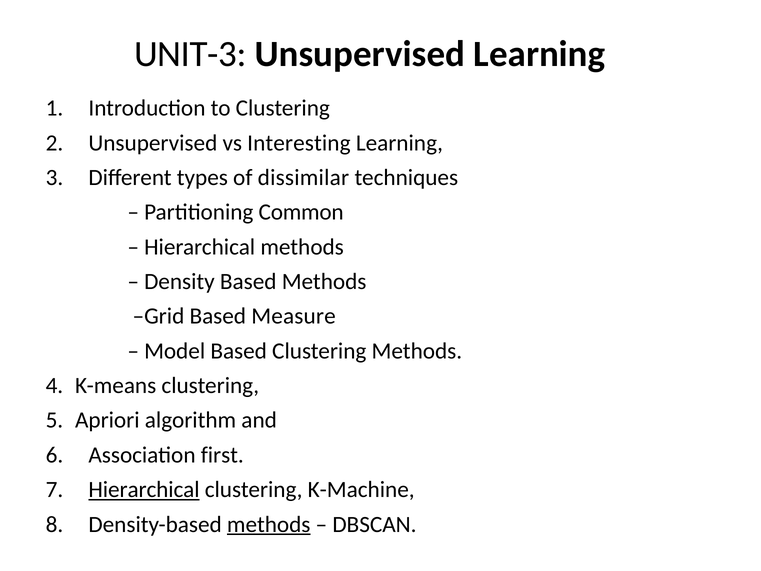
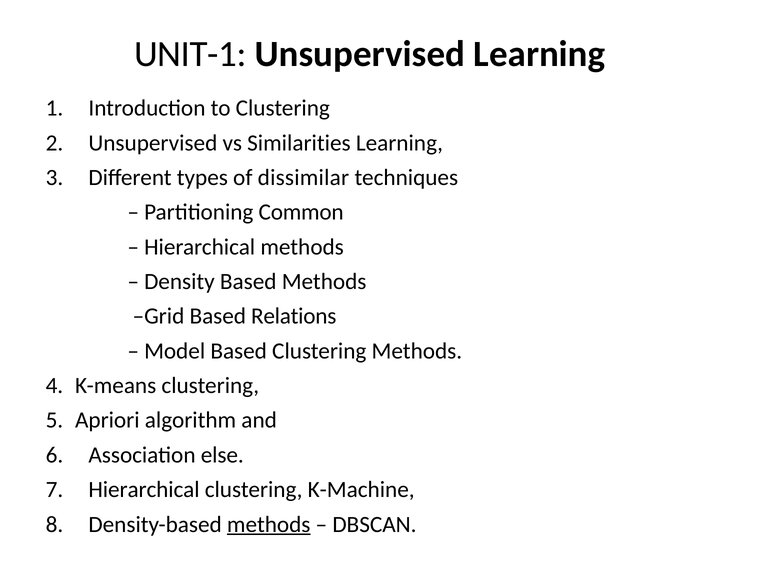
UNIT-3: UNIT-3 -> UNIT-1 (190, 54)
Interesting: Interesting -> Similarities (299, 143)
Measure: Measure -> Relations (294, 316)
first: first -> else (222, 455)
Hierarchical underline: present -> none (144, 489)
